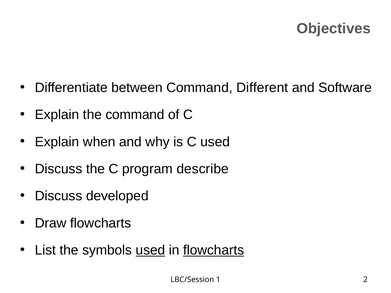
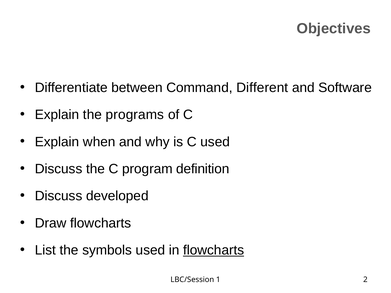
the command: command -> programs (135, 115)
describe: describe -> definition (203, 169)
used underline: present -> none (150, 250)
